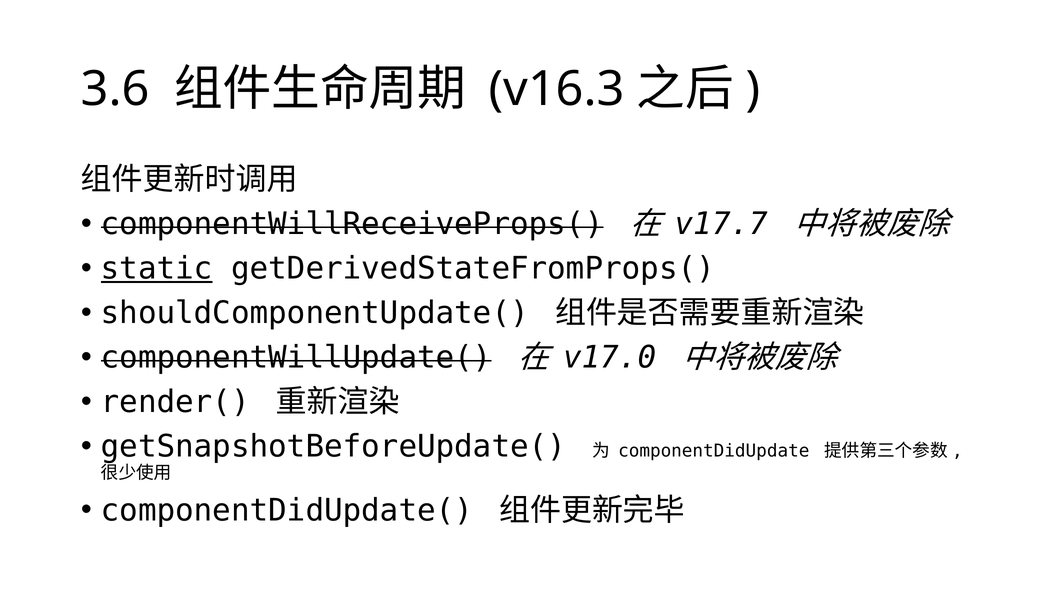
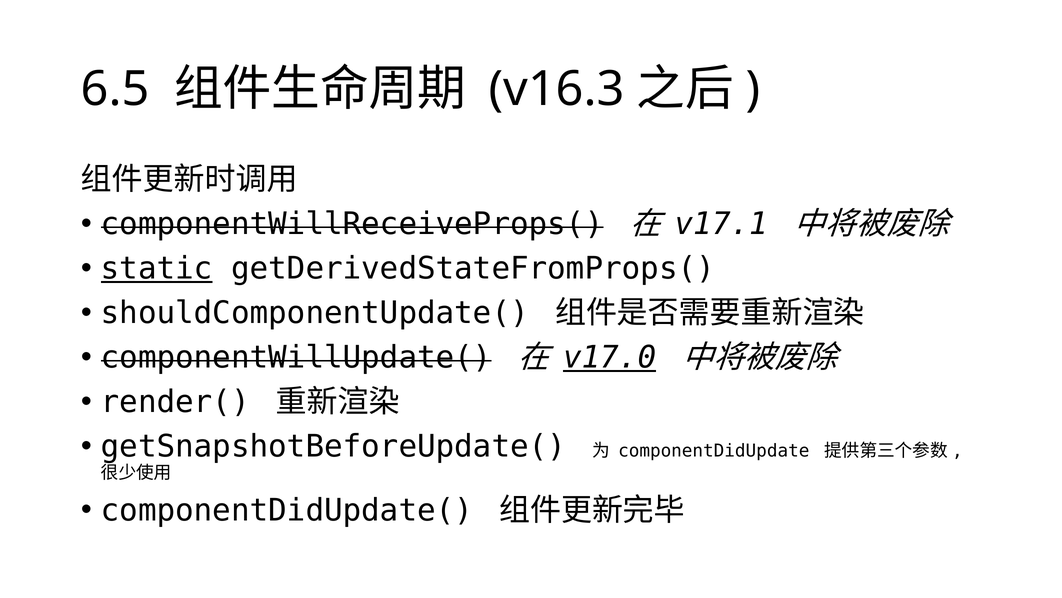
3.6: 3.6 -> 6.5 (115, 89)
v17.7: v17.7 -> v17.1 (721, 224)
v17.0 underline: none -> present (610, 357)
